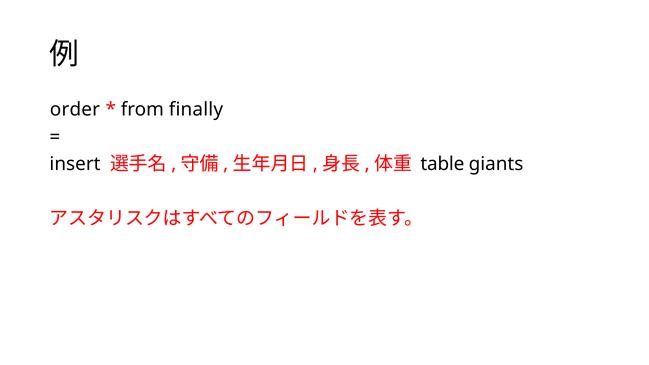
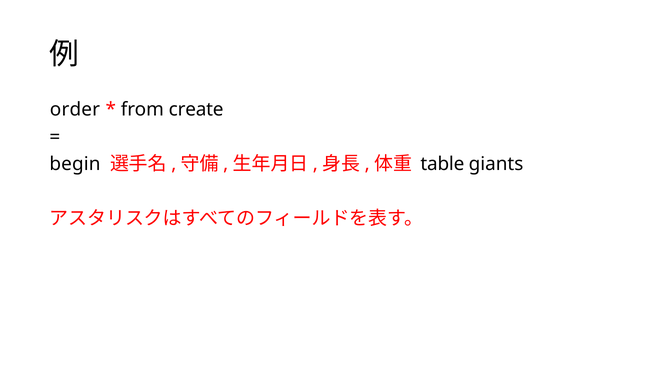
finally: finally -> create (196, 110)
insert: insert -> begin (75, 164)
